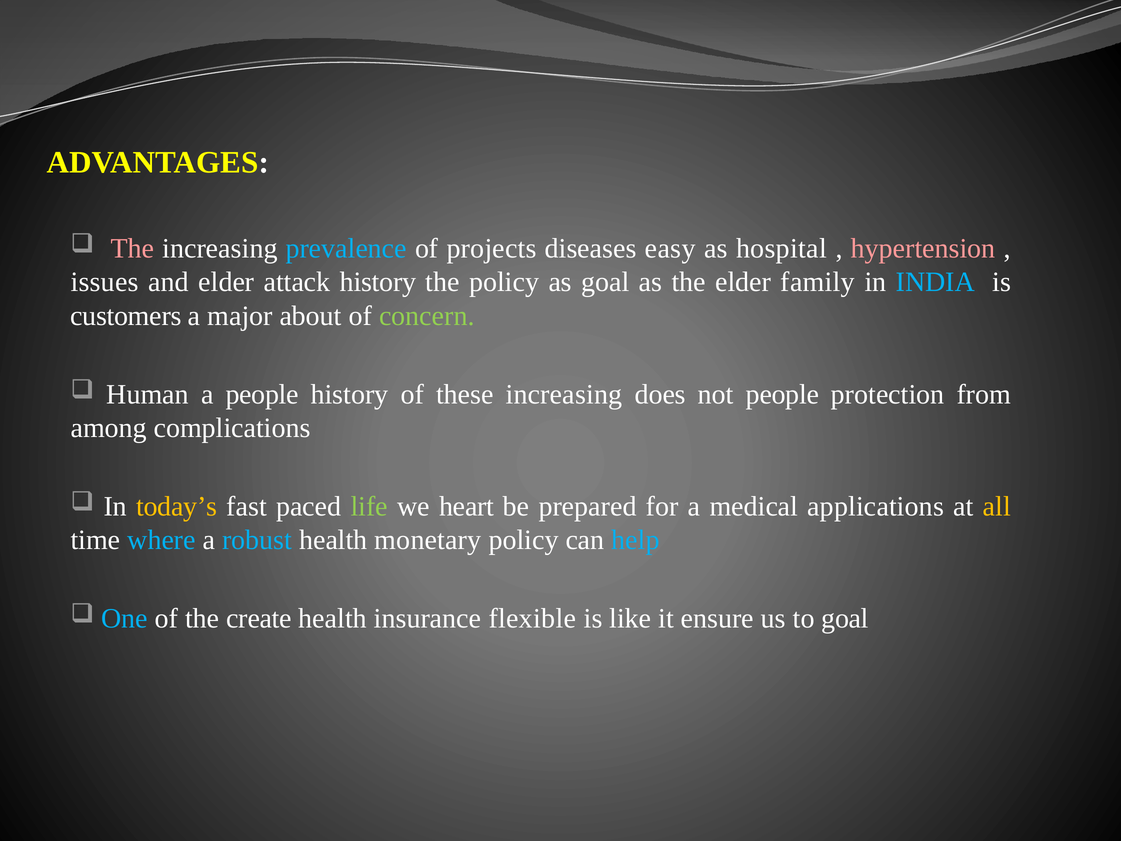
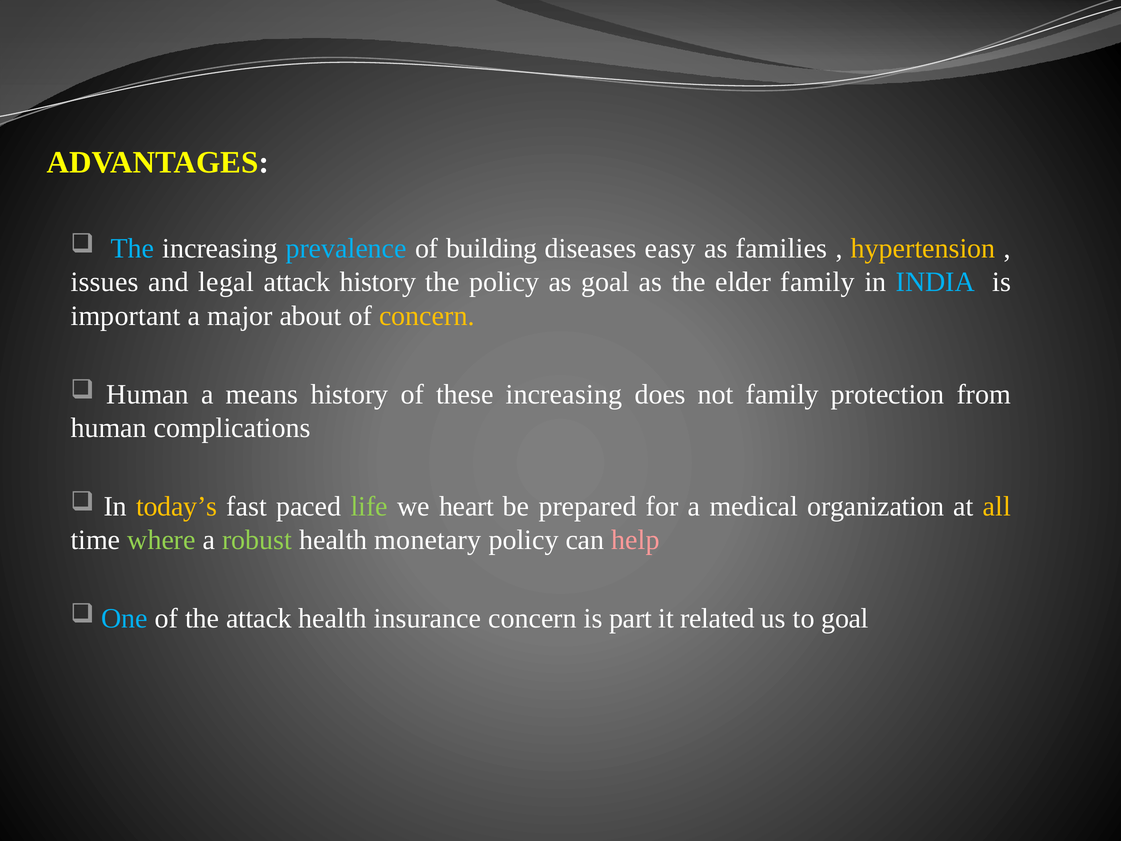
The colour: pink -> light blue (133, 248)
projects: projects -> building (492, 248)
hospital: hospital -> families (782, 248)
hypertension colour: pink -> yellow (923, 248)
and elder: elder -> legal (226, 282)
customers: customers -> important (126, 316)
concern colour: light green -> yellow (427, 316)
a people: people -> means (262, 394)
not people: people -> family (782, 394)
among: among -> human (109, 428)
applications: applications -> organization (876, 506)
where colour: light blue -> light green (161, 540)
robust colour: light blue -> light green (257, 540)
help colour: light blue -> pink (635, 540)
the create: create -> attack (259, 618)
insurance flexible: flexible -> concern (532, 618)
like: like -> part (631, 618)
ensure: ensure -> related (718, 618)
